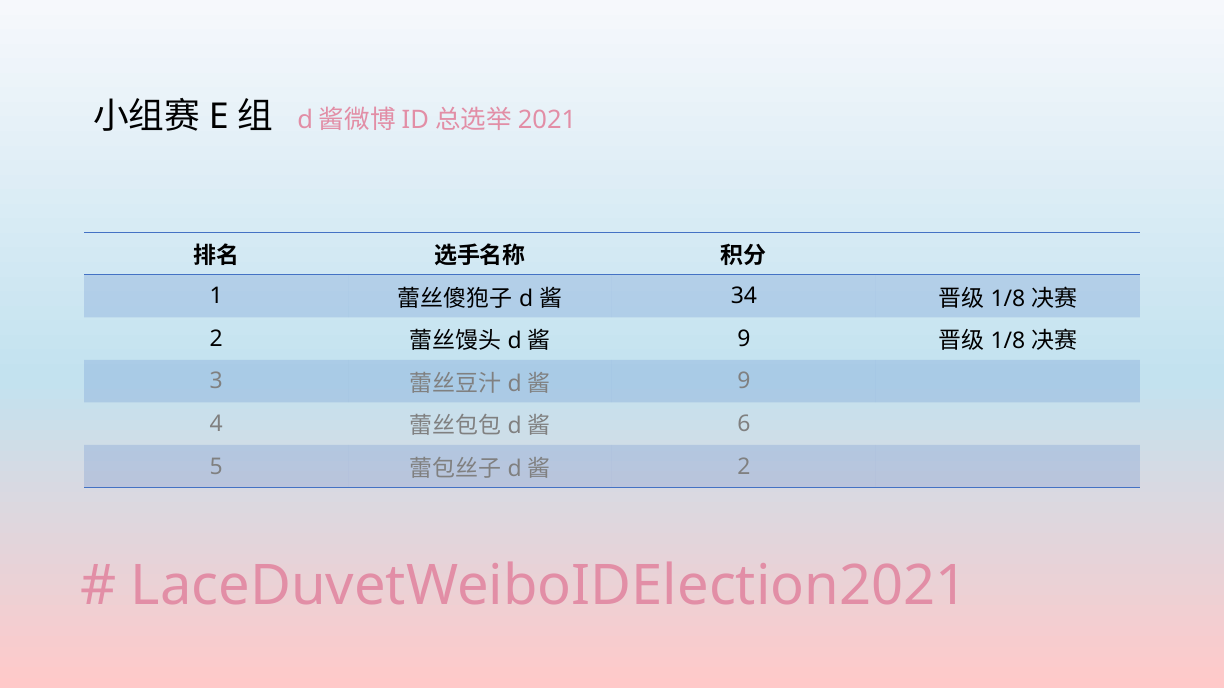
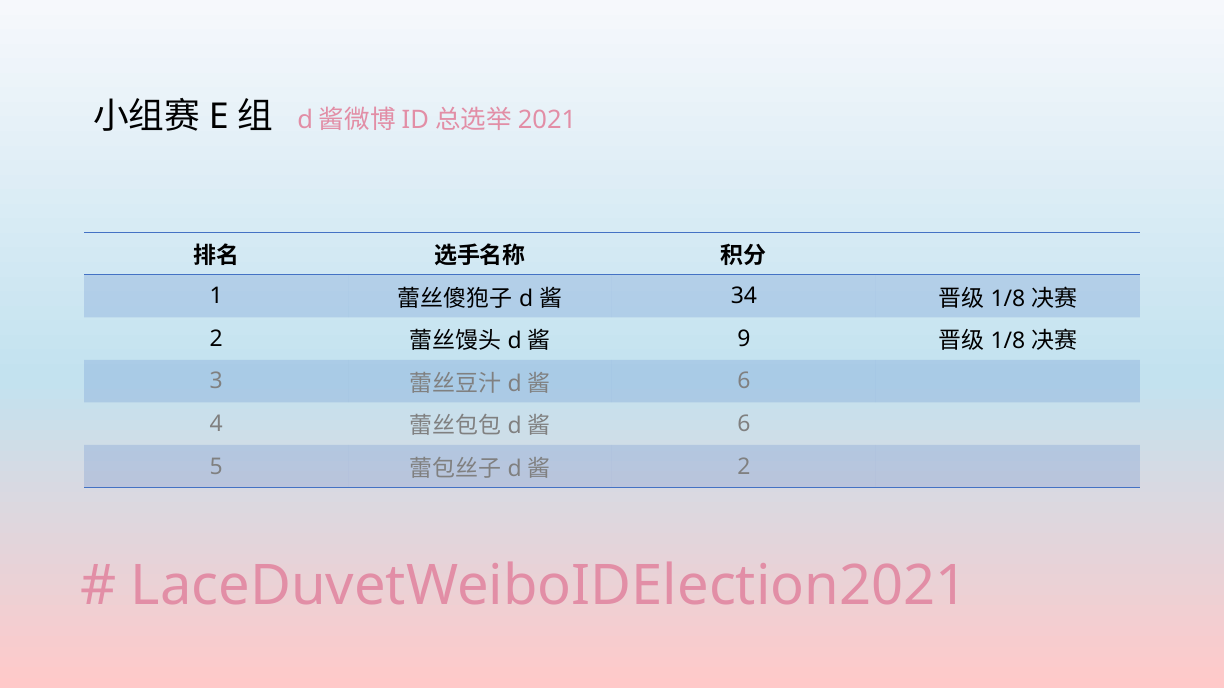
9: 9 -> 6 (744, 382)
